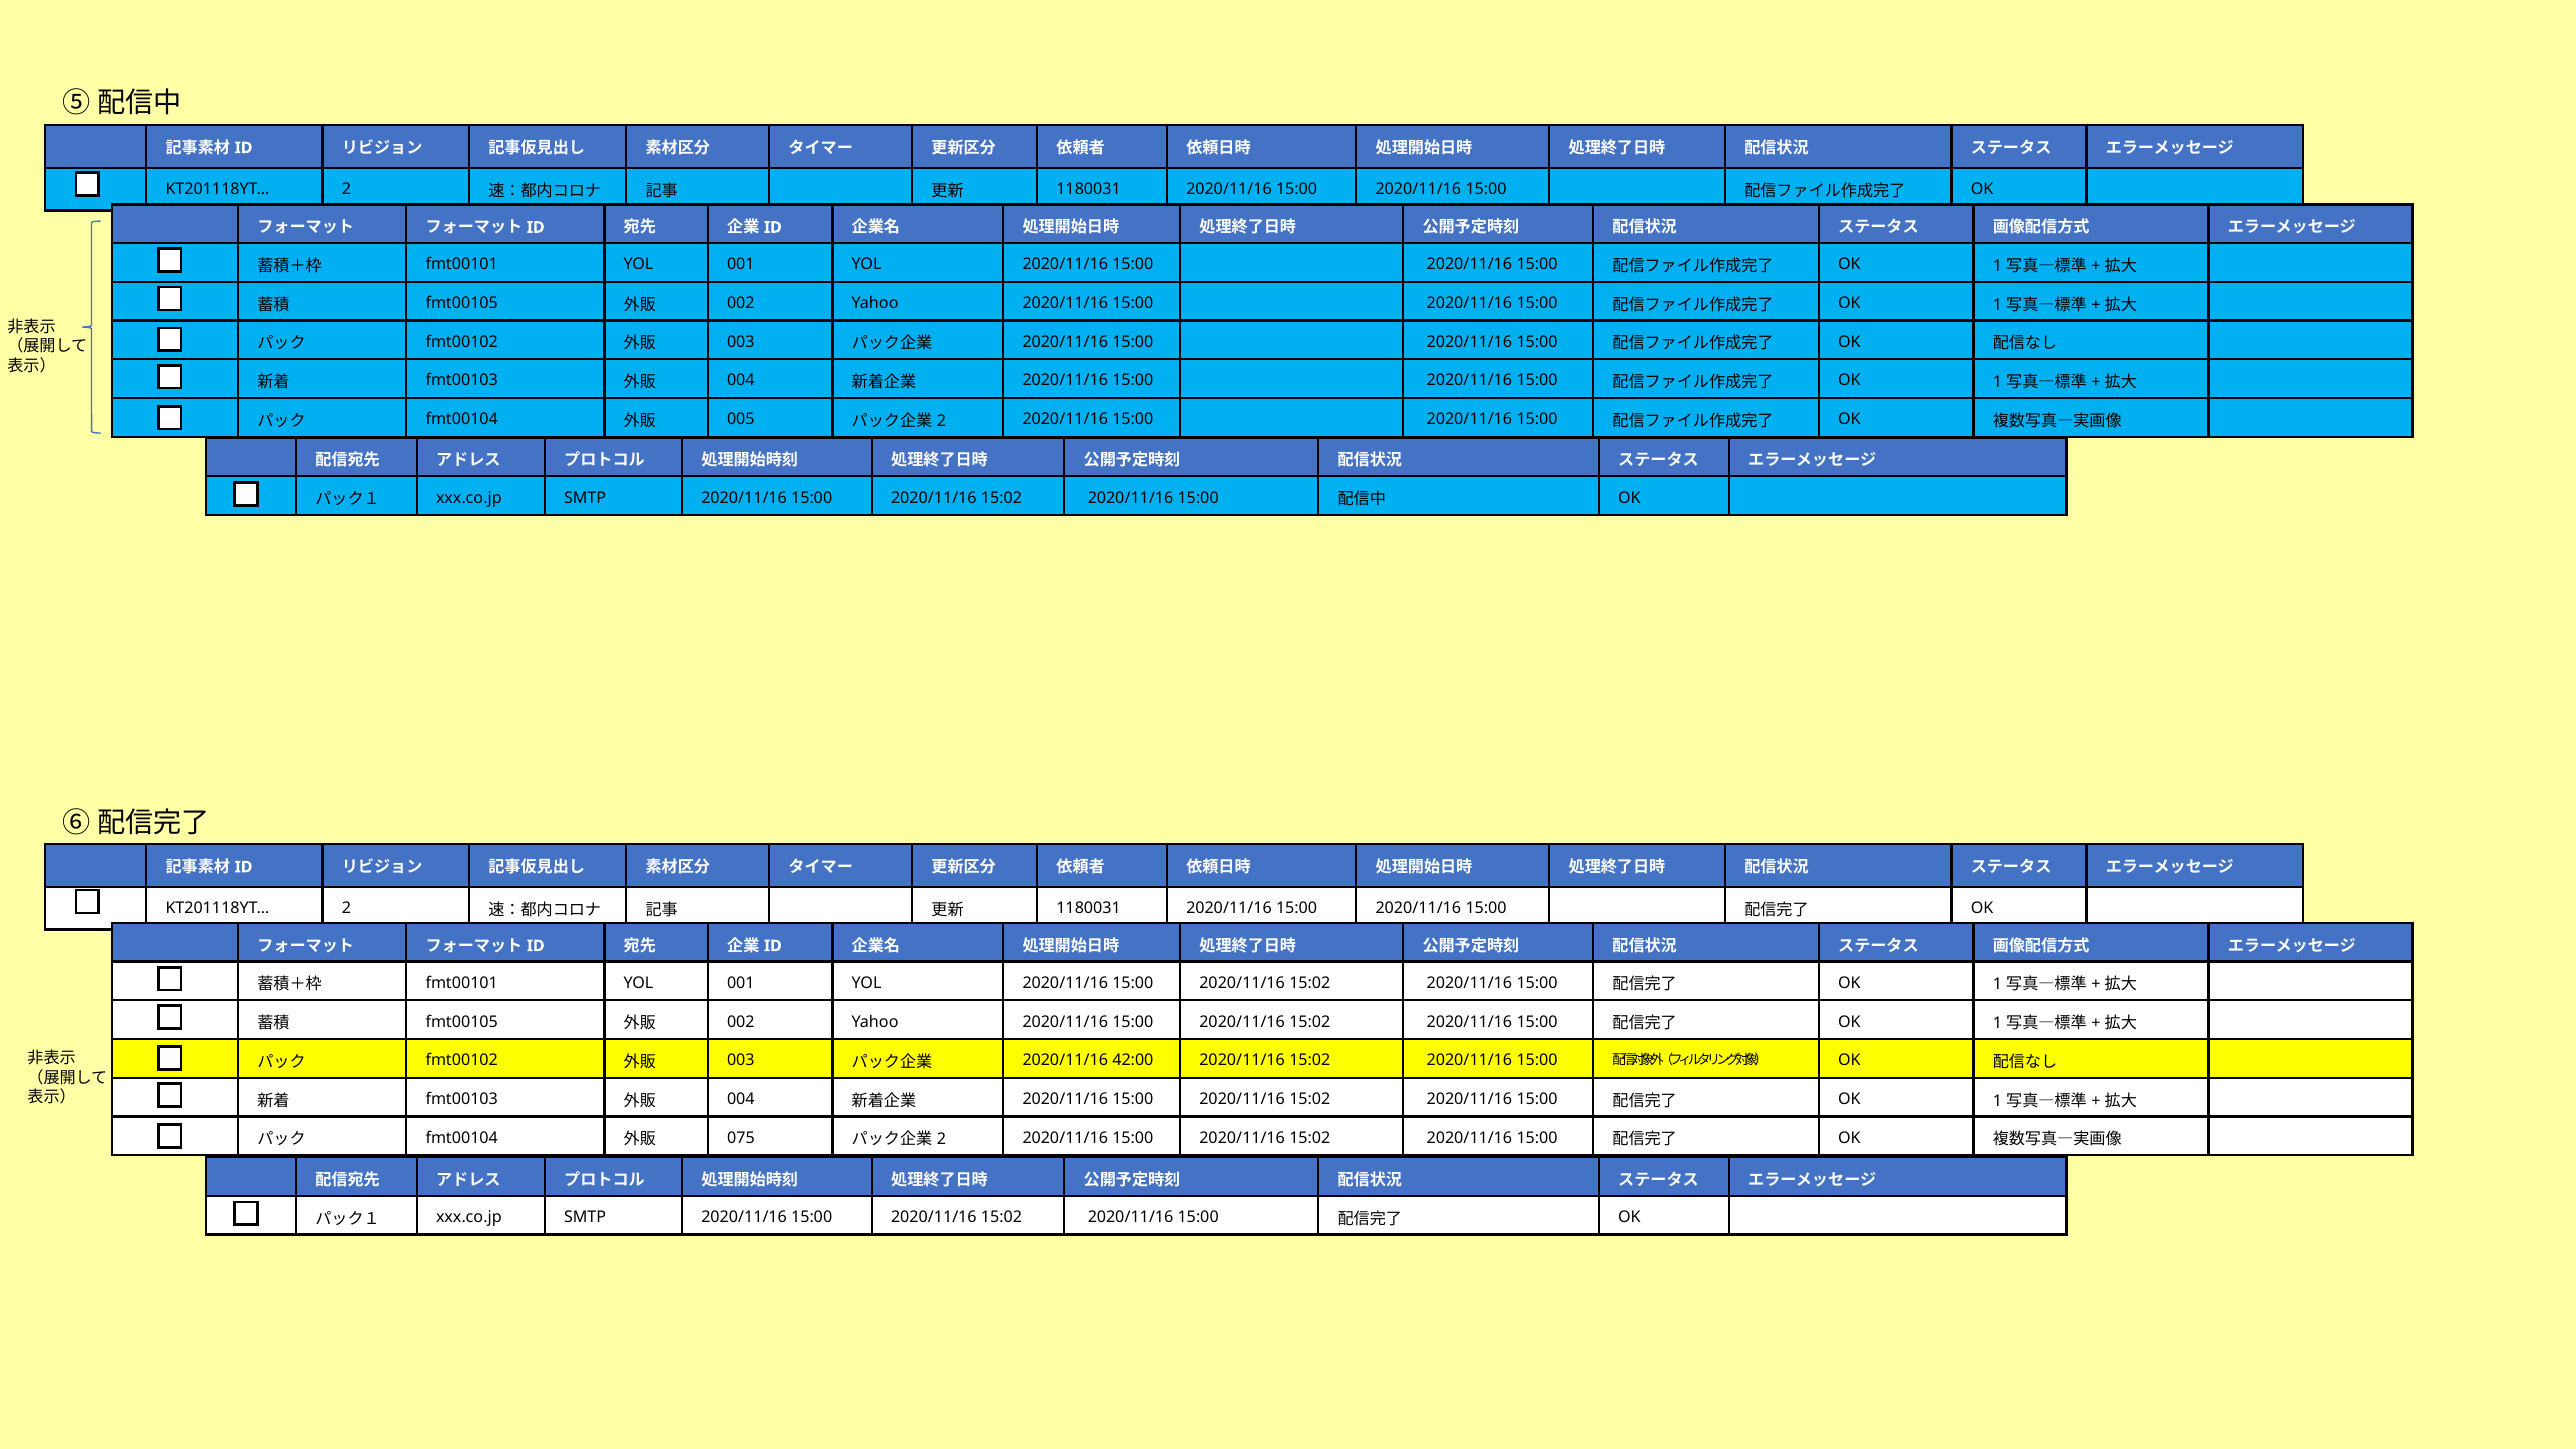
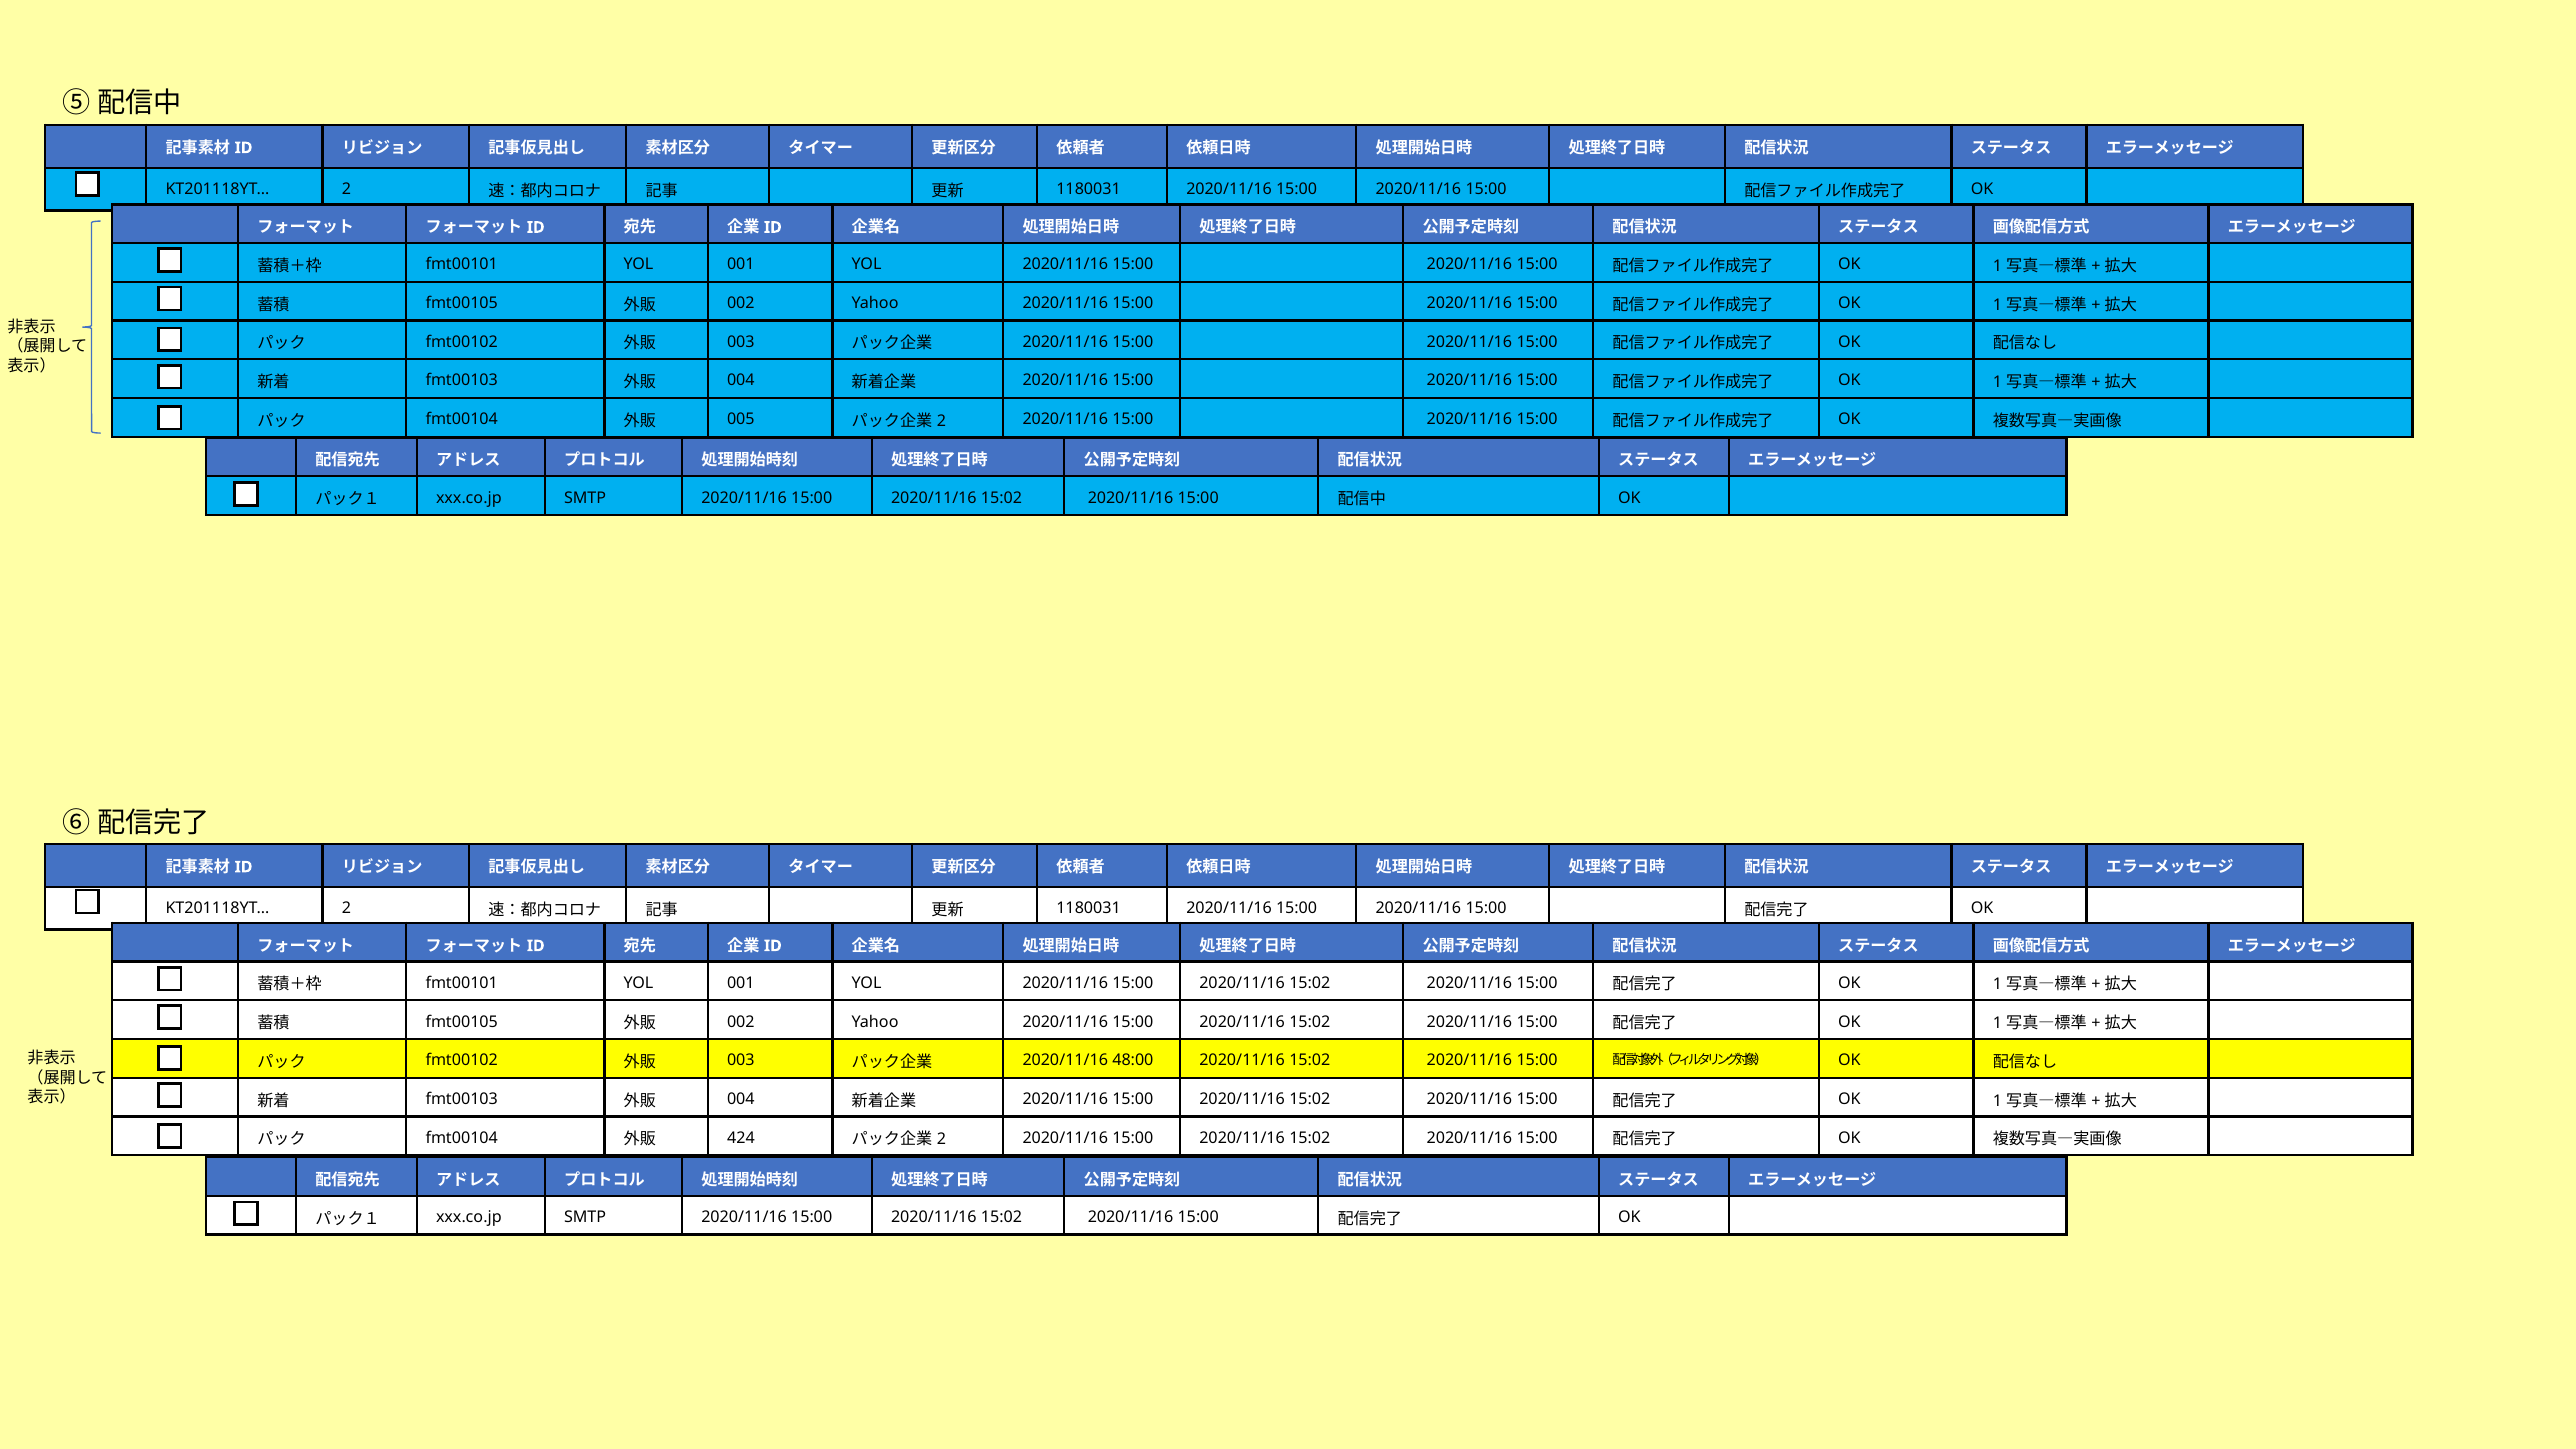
42:00: 42:00 -> 48:00 (1133, 1060)
075: 075 -> 424 (741, 1138)
